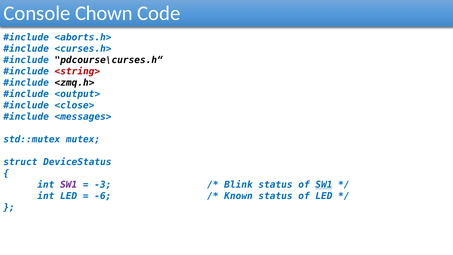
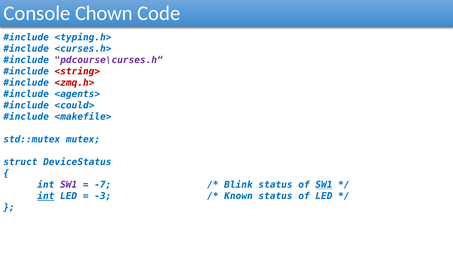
<aborts.h>: <aborts.h> -> <typing.h> (83, 37)
pdcourse\curses.h“ colour: black -> purple (109, 60)
<zmq.h> colour: black -> red (75, 83)
<output>: <output> -> <agents> (77, 94)
<close>: <close> -> <could> (75, 105)
<messages>: <messages> -> <makefile> (83, 117)
-3: -3 -> -7 (103, 185)
int underline: none -> present (46, 196)
-6: -6 -> -3 (103, 196)
